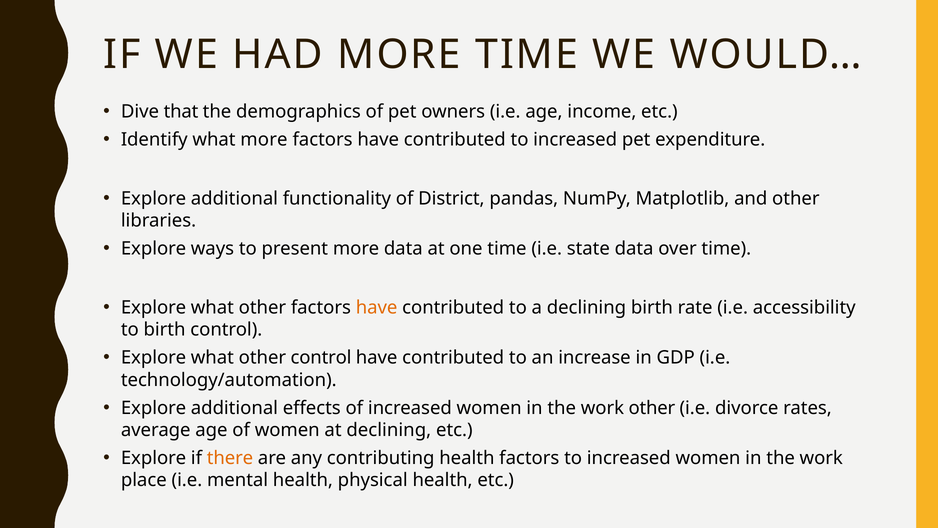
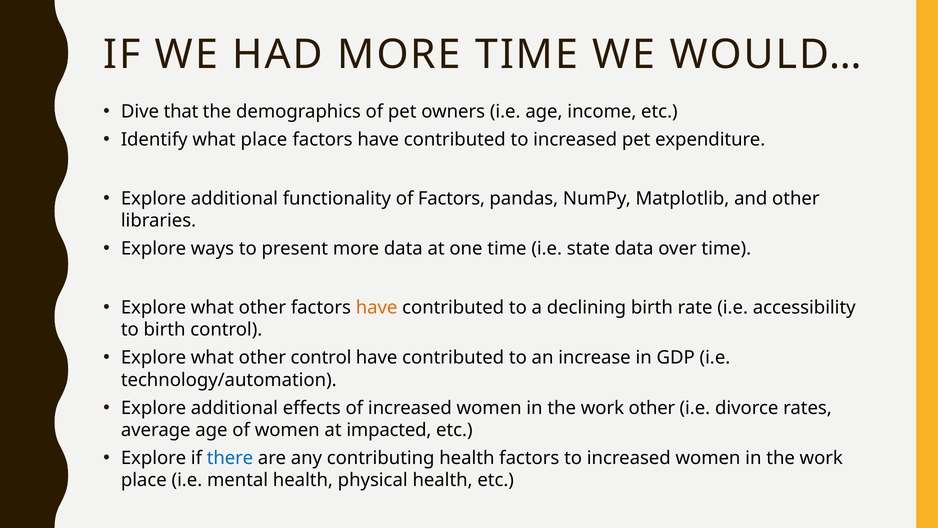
what more: more -> place (264, 140)
of District: District -> Factors (451, 198)
at declining: declining -> impacted (389, 430)
there colour: orange -> blue (230, 458)
